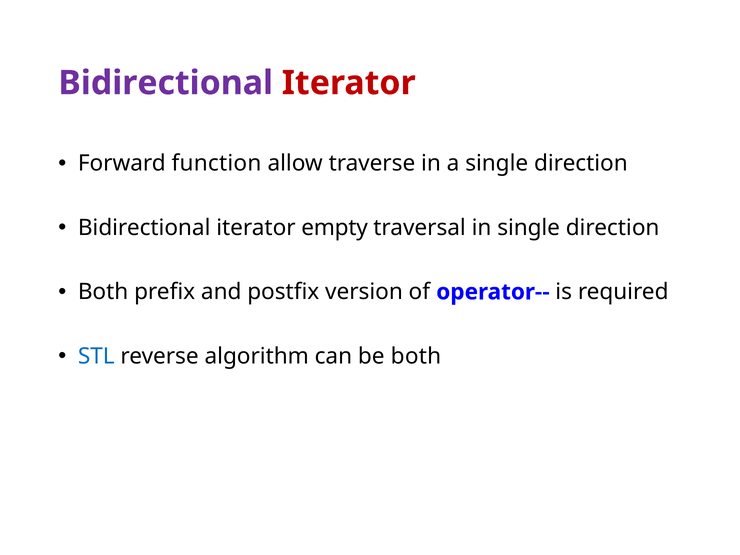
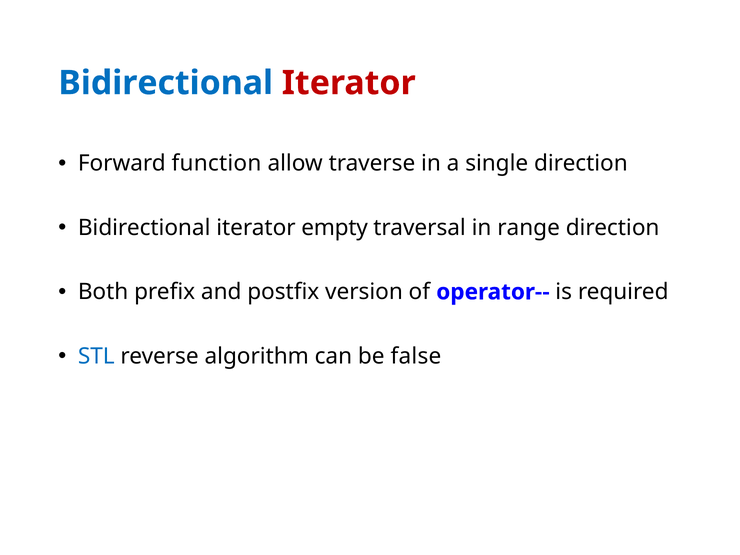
Bidirectional colour: purple -> blue (166, 83)
in single: single -> range (529, 228)
be both: both -> false (416, 356)
